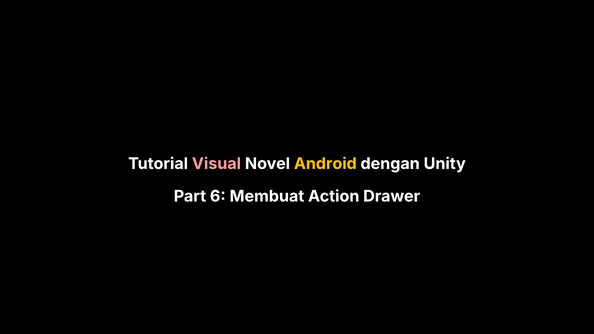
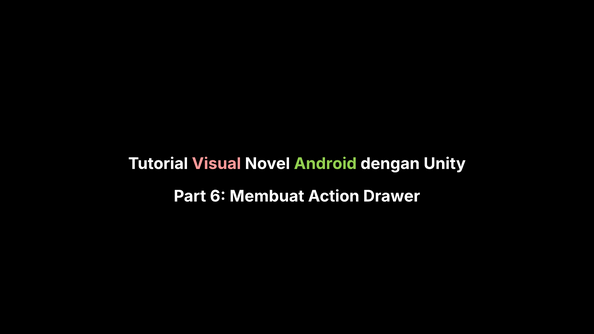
Android colour: yellow -> light green (325, 164)
